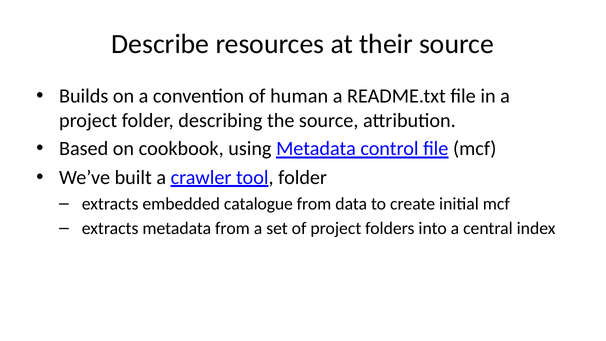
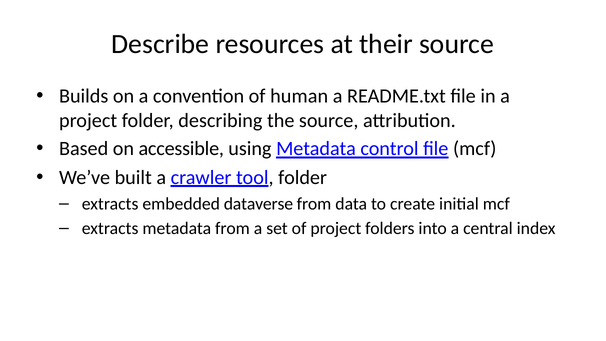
cookbook: cookbook -> accessible (181, 149)
catalogue: catalogue -> dataverse (258, 204)
